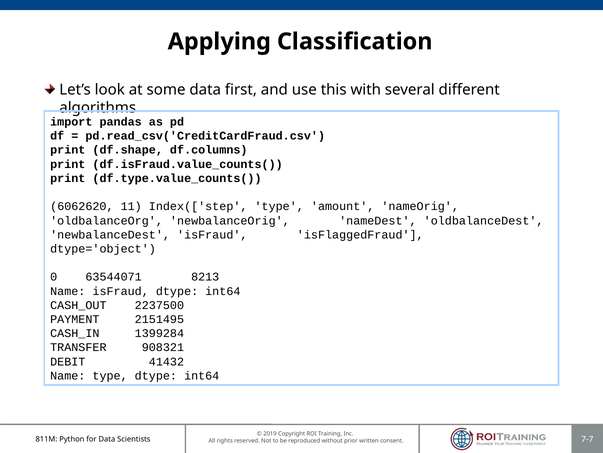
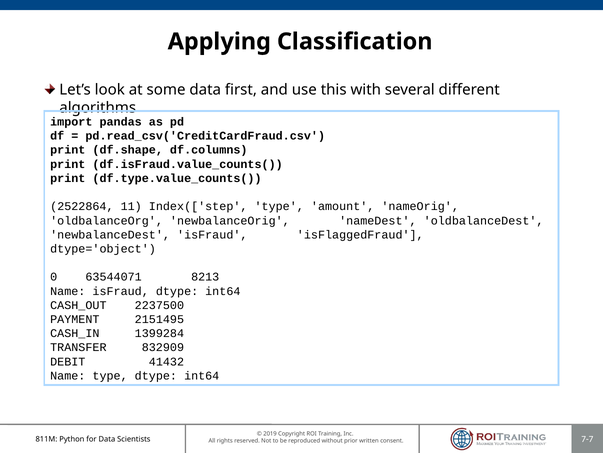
6062620: 6062620 -> 2522864 (82, 206)
908321: 908321 -> 832909 (163, 347)
